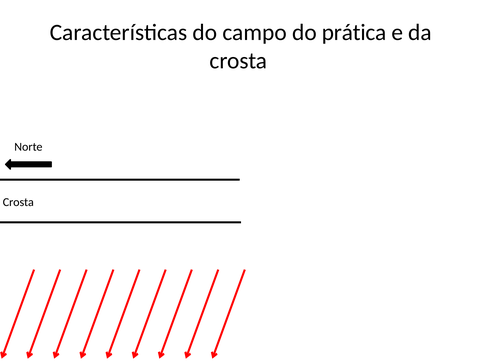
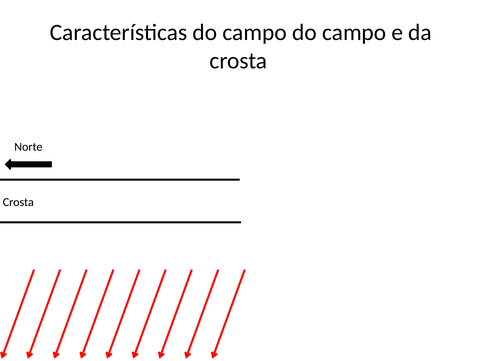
campo do prática: prática -> campo (354, 33)
